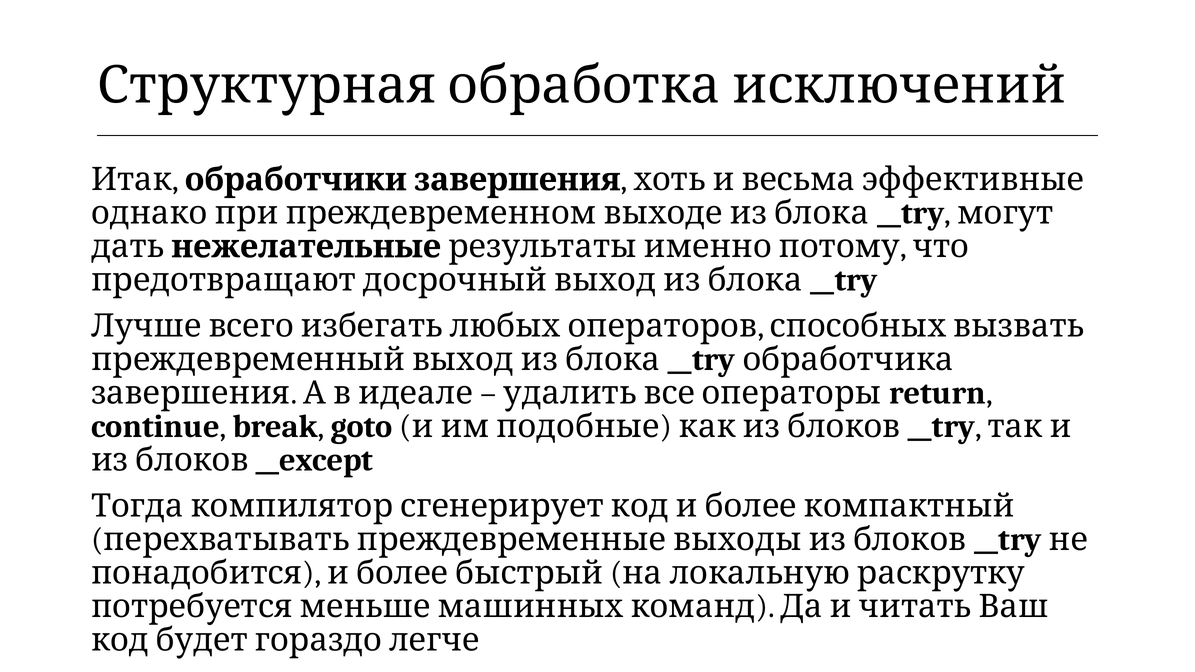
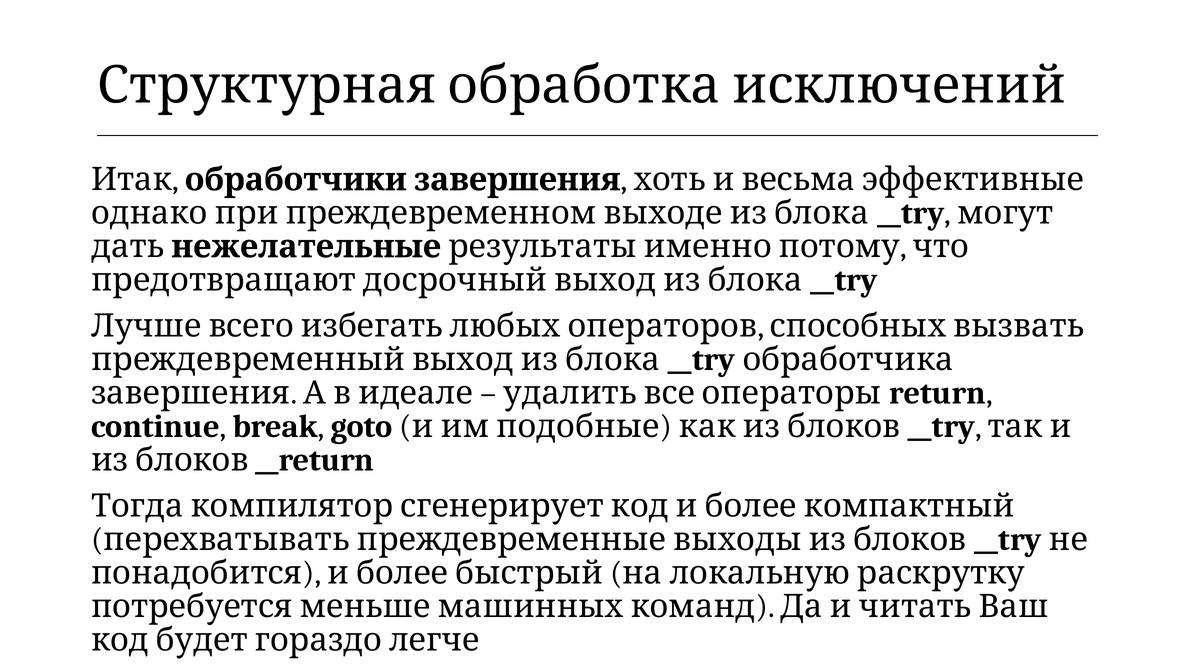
__except: __except -> __return (315, 460)
